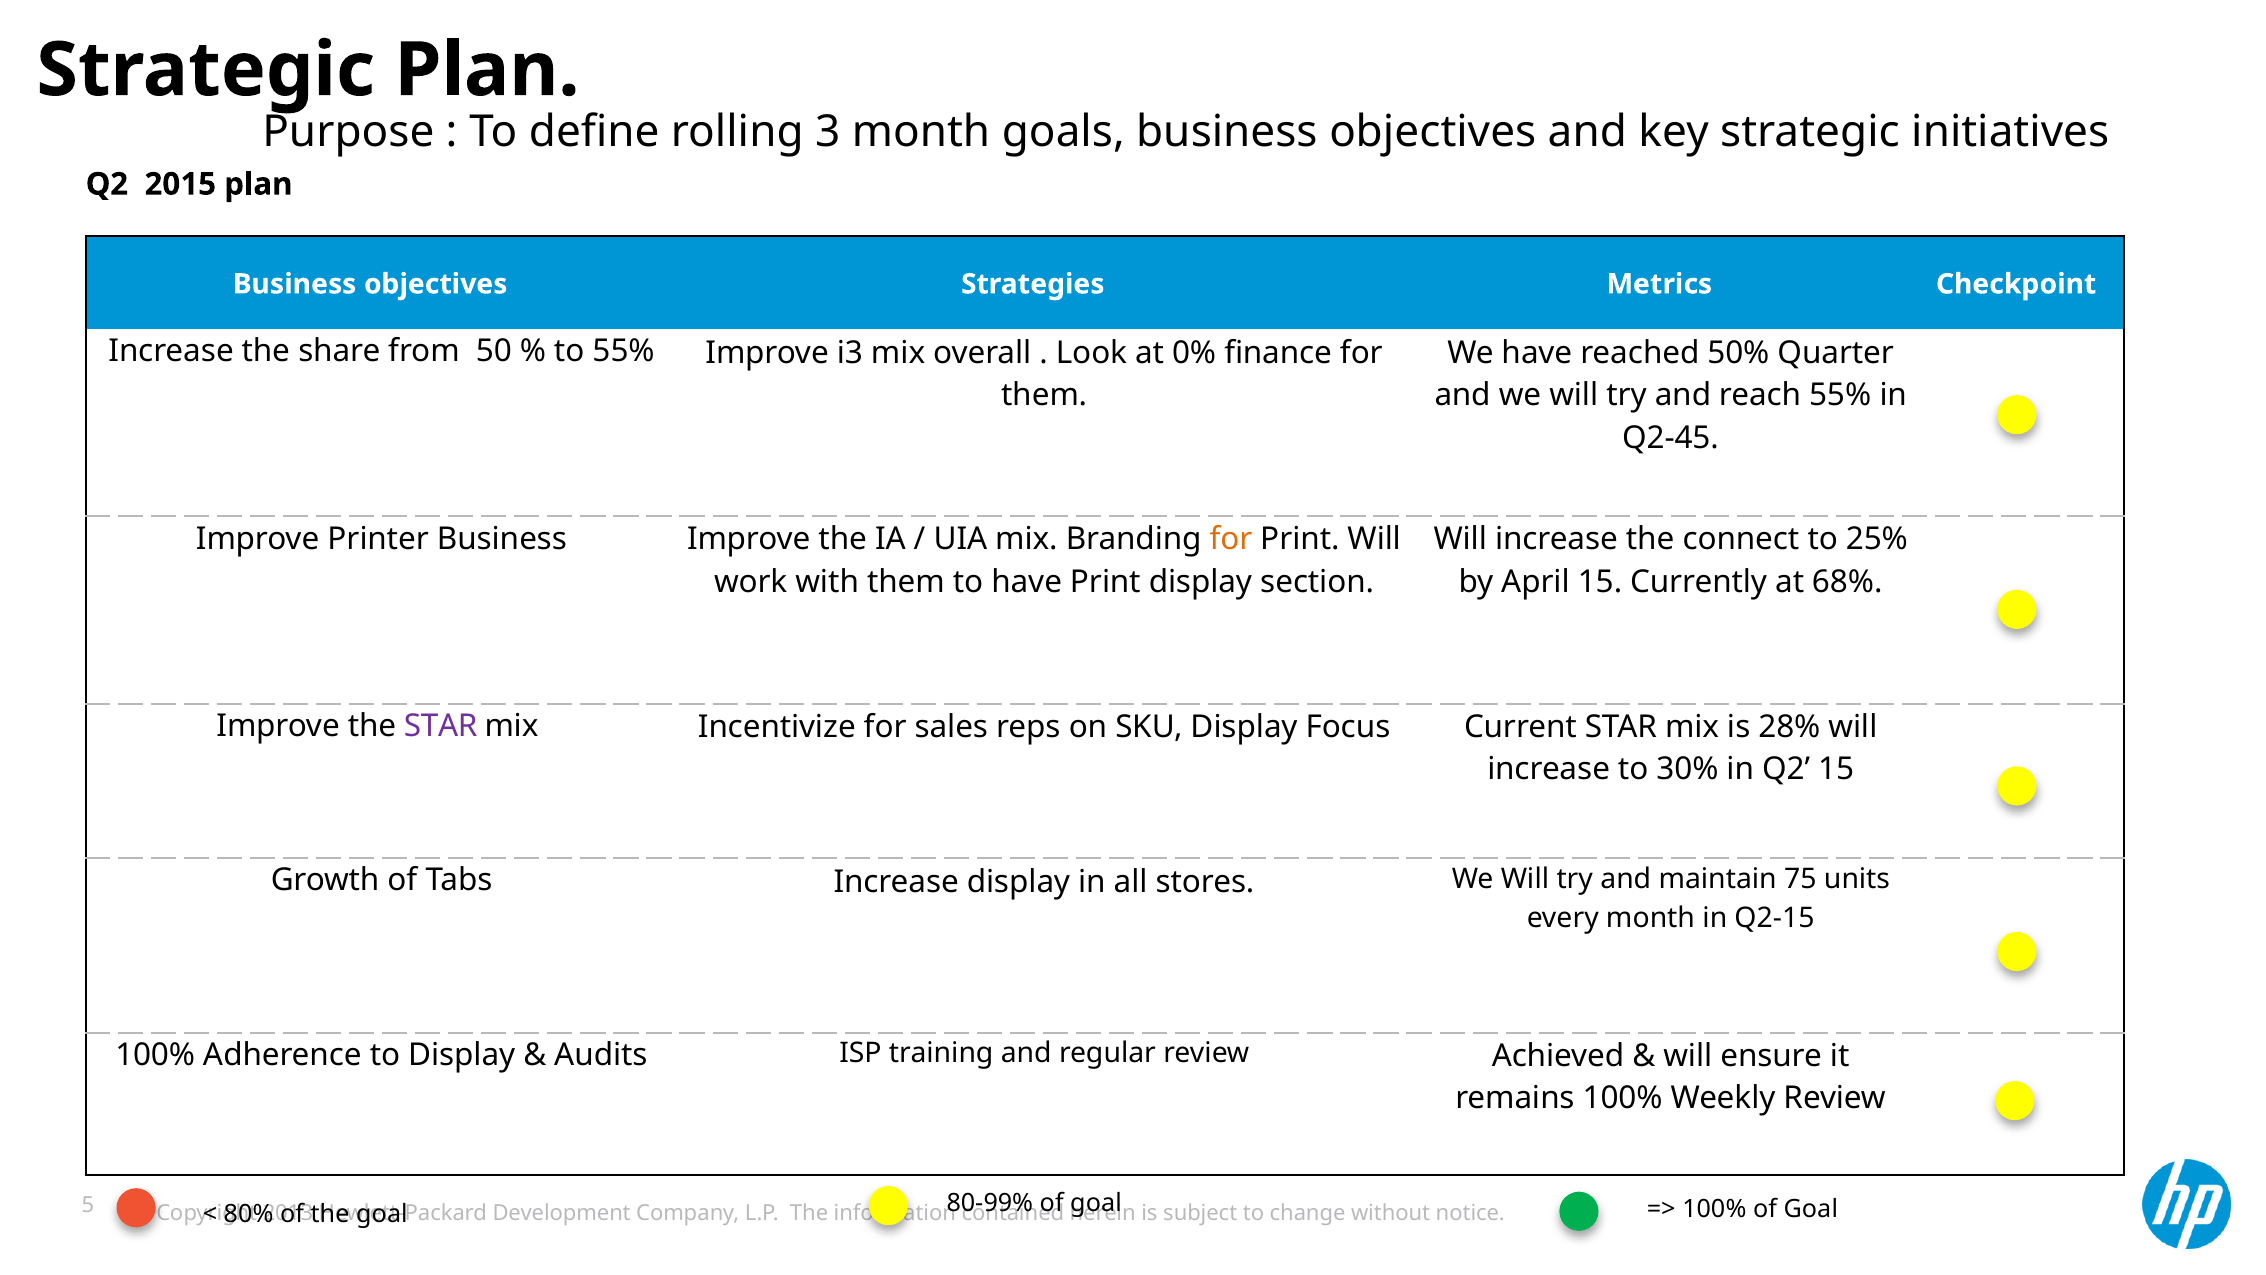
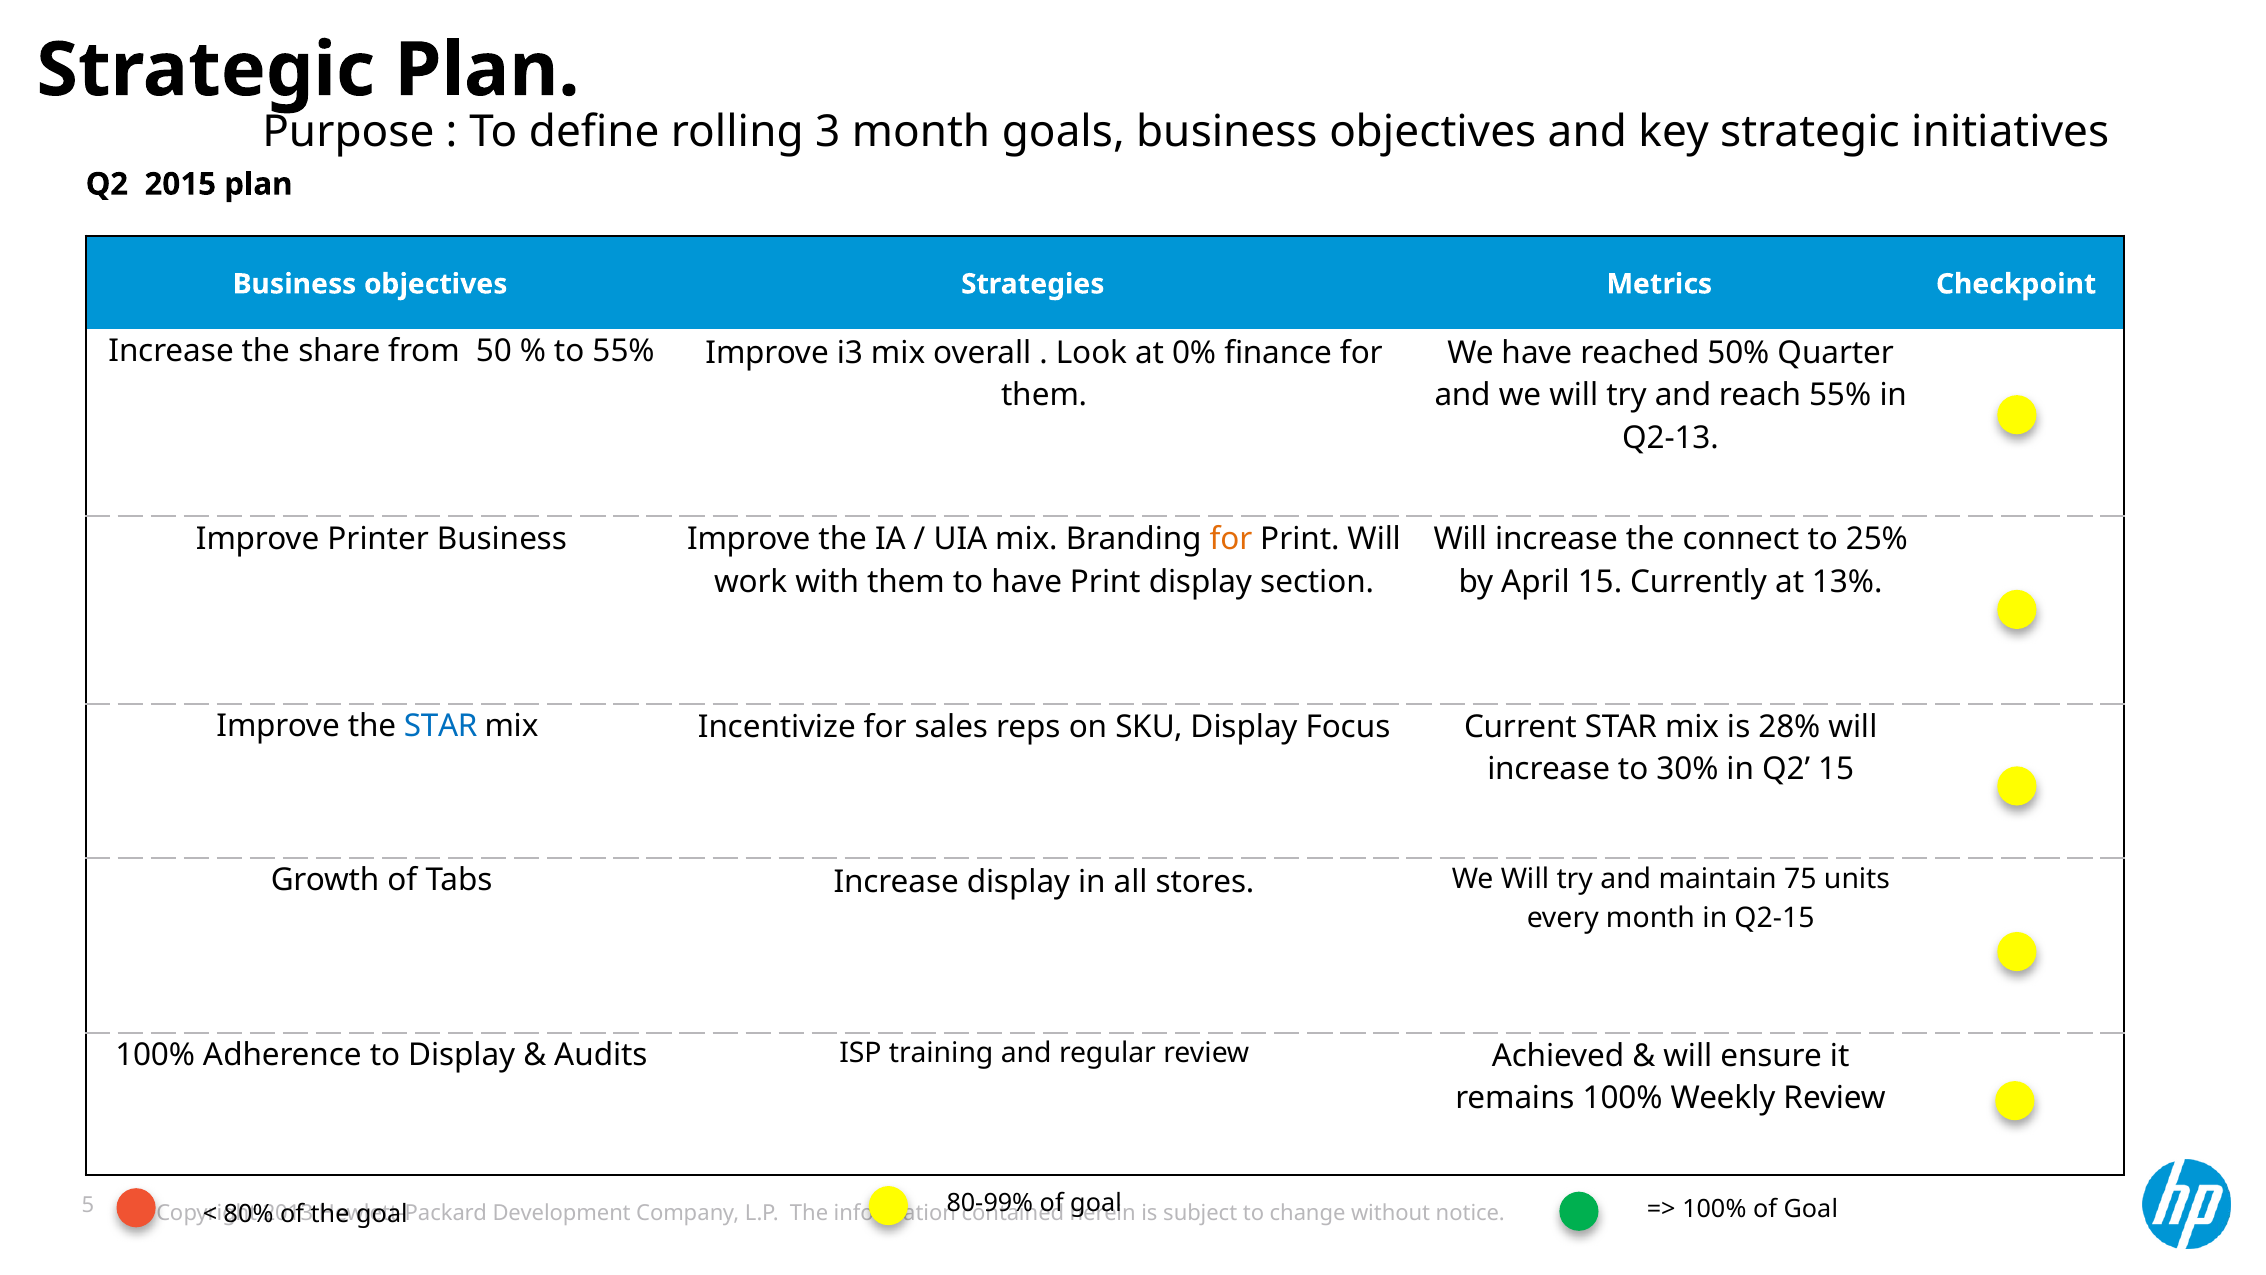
Q2-45: Q2-45 -> Q2-13 (1670, 438)
68%: 68% -> 13% (1847, 582)
STAR colour: purple -> blue (441, 725)
